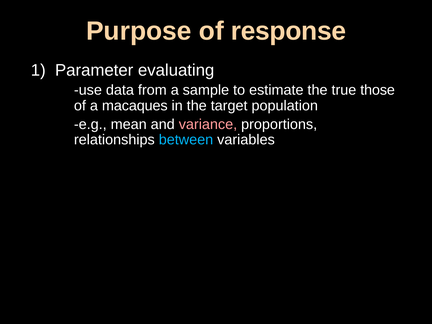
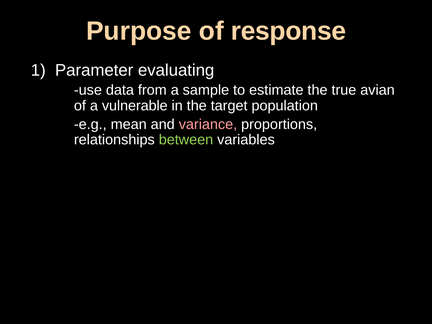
those: those -> avian (378, 90)
macaques: macaques -> vulnerable (135, 106)
between colour: light blue -> light green (186, 140)
